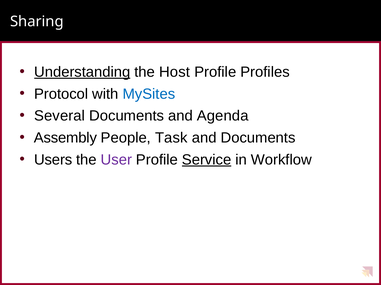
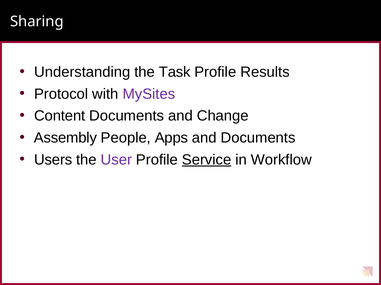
Understanding underline: present -> none (82, 72)
Host: Host -> Task (175, 72)
Profiles: Profiles -> Results (265, 72)
MySites colour: blue -> purple (149, 94)
Several: Several -> Content (60, 116)
Agenda: Agenda -> Change (223, 116)
Task: Task -> Apps (171, 138)
